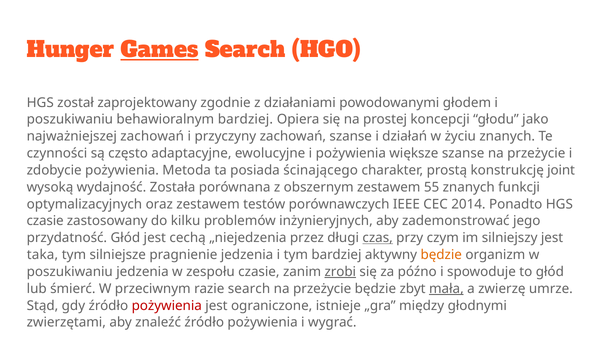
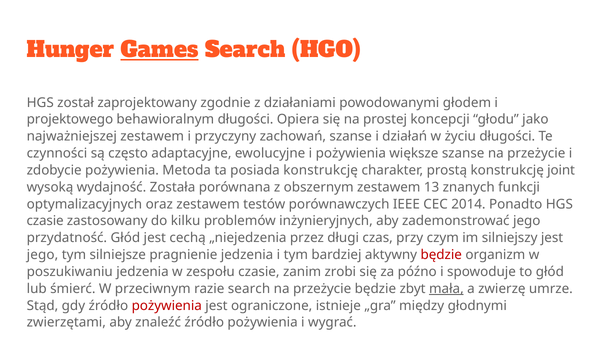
poszukiwaniu: poszukiwaniu -> projektowego (70, 119)
behawioralnym bardziej: bardziej -> długości (246, 119)
najważniejszej zachowań: zachowań -> zestawem (152, 136)
życiu znanych: znanych -> długości (507, 136)
posiada ścinającego: ścinającego -> konstrukcję (321, 170)
55: 55 -> 13 (432, 187)
czas underline: present -> none (378, 238)
taka: taka -> jego (42, 255)
będzie colour: orange -> red (441, 255)
zrobi underline: present -> none (340, 272)
